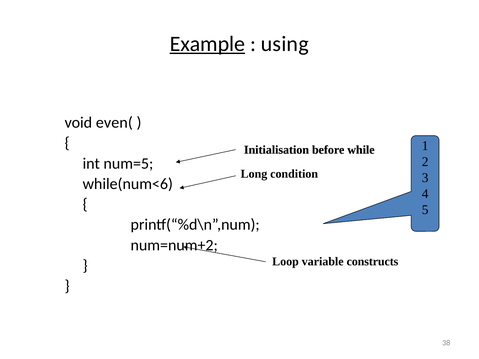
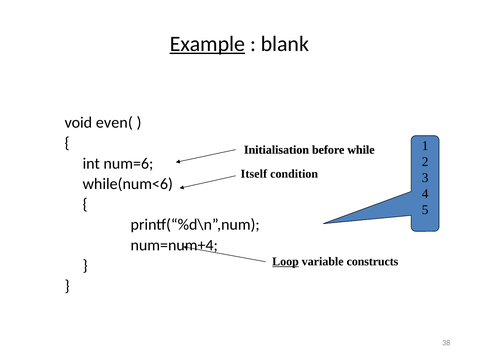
using: using -> blank (285, 44)
num=5: num=5 -> num=6 (128, 164)
Long: Long -> Itself (254, 174)
num=num+2: num=num+2 -> num=num+4 (174, 245)
Loop underline: none -> present (286, 262)
